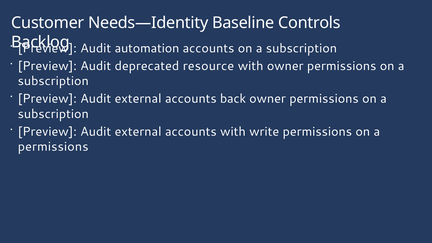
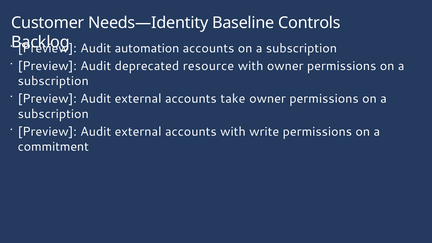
back: back -> take (233, 99)
permissions: permissions -> commitment (53, 147)
